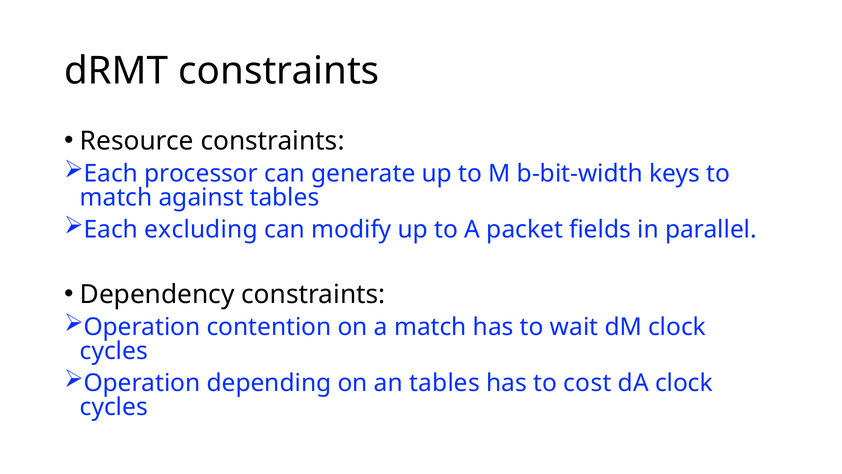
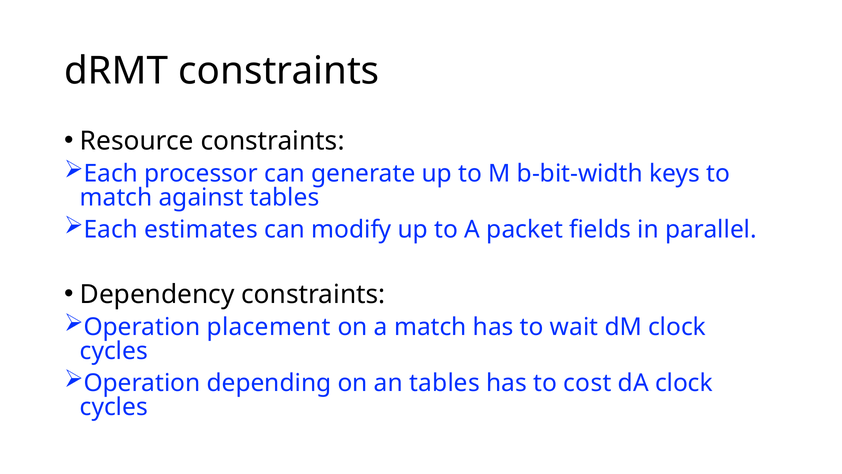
excluding: excluding -> estimates (201, 229)
contention: contention -> placement (269, 327)
